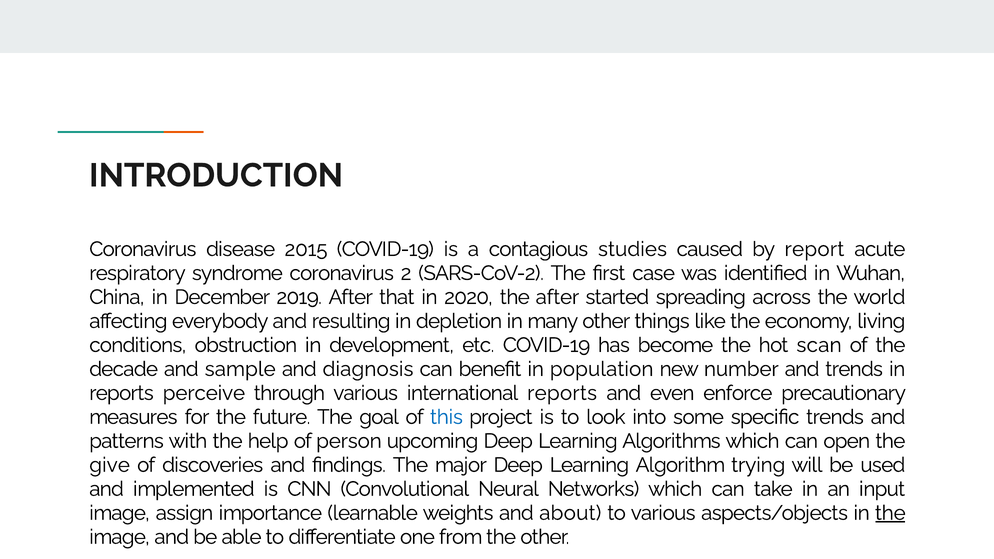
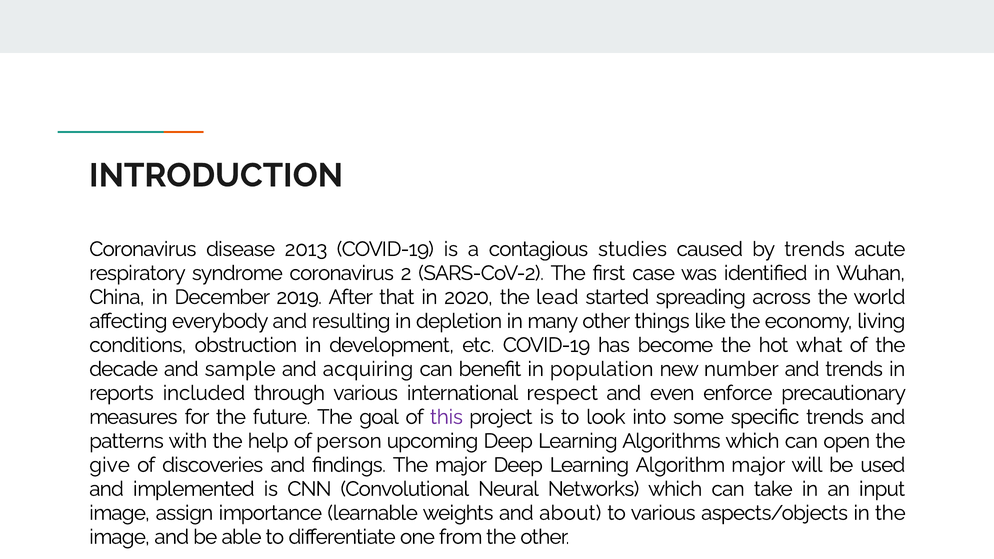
2015: 2015 -> 2013 (306, 249)
by report: report -> trends (815, 249)
the after: after -> lead (557, 297)
scan: scan -> what (819, 345)
diagnosis: diagnosis -> acquiring (368, 369)
perceive: perceive -> included (204, 393)
international reports: reports -> respect (562, 393)
this colour: blue -> purple (446, 417)
Algorithm trying: trying -> major (758, 465)
the underline: present -> none (890, 513)
